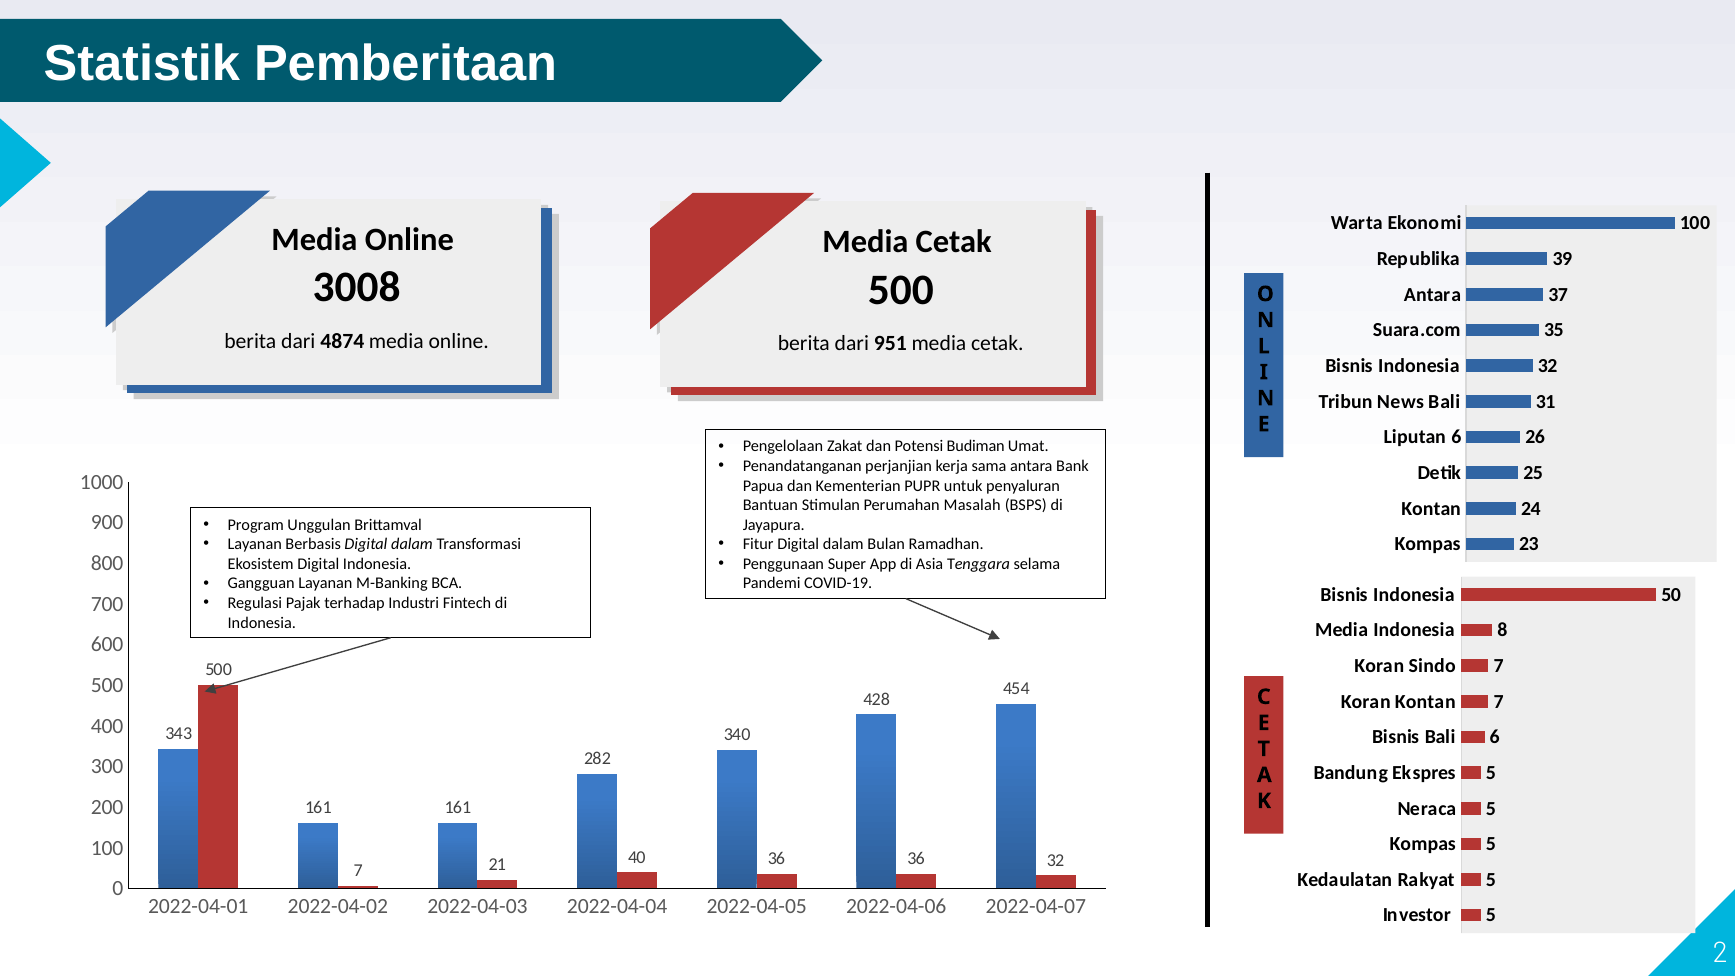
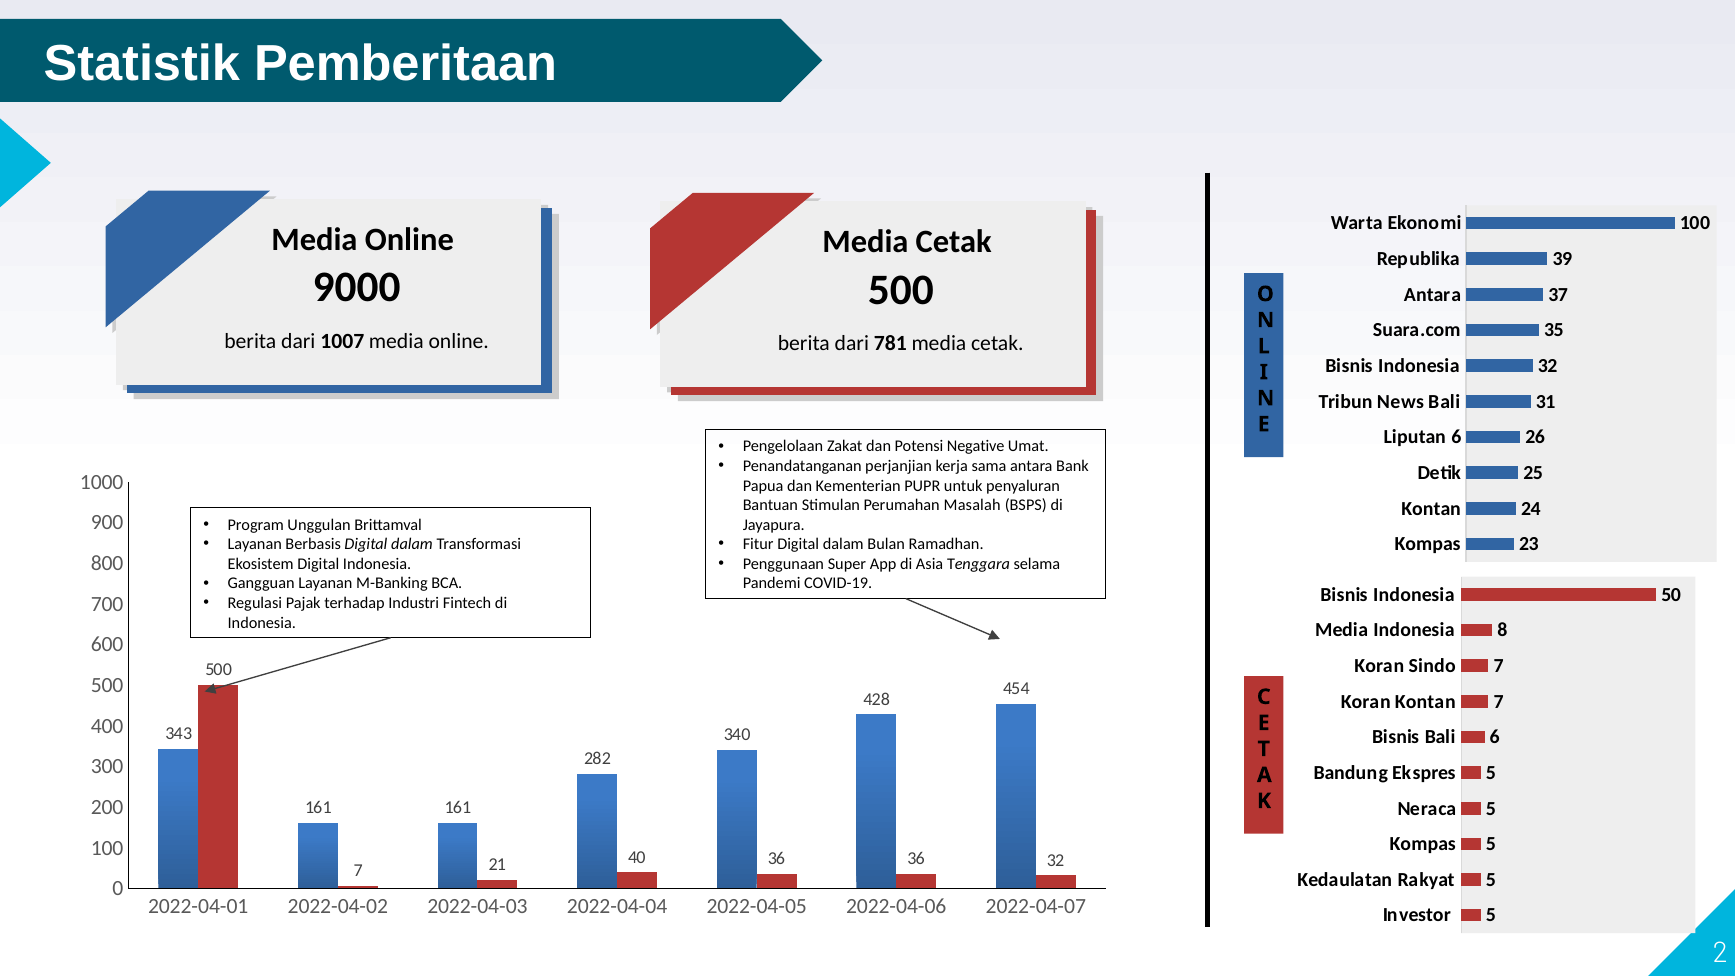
3008: 3008 -> 9000 (357, 288)
4874: 4874 -> 1007 (342, 341)
951: 951 -> 781 (890, 343)
Budiman: Budiman -> Negative (976, 447)
